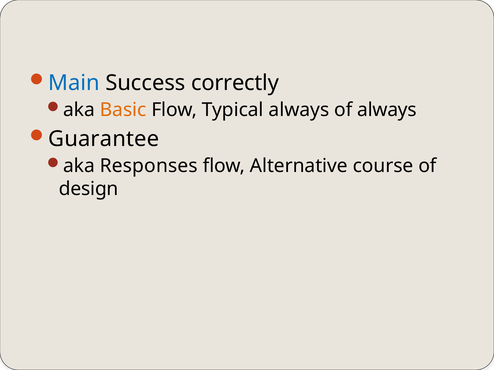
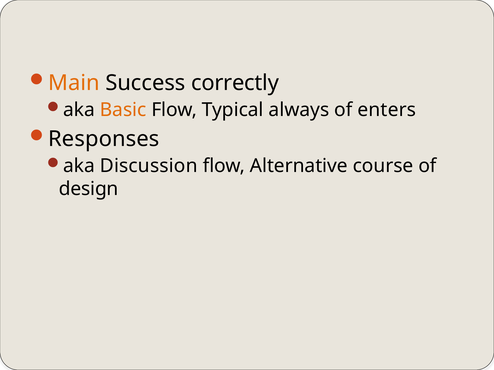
Main colour: blue -> orange (74, 83)
of always: always -> enters (387, 110)
Guarantee: Guarantee -> Responses (104, 139)
Responses: Responses -> Discussion (149, 166)
